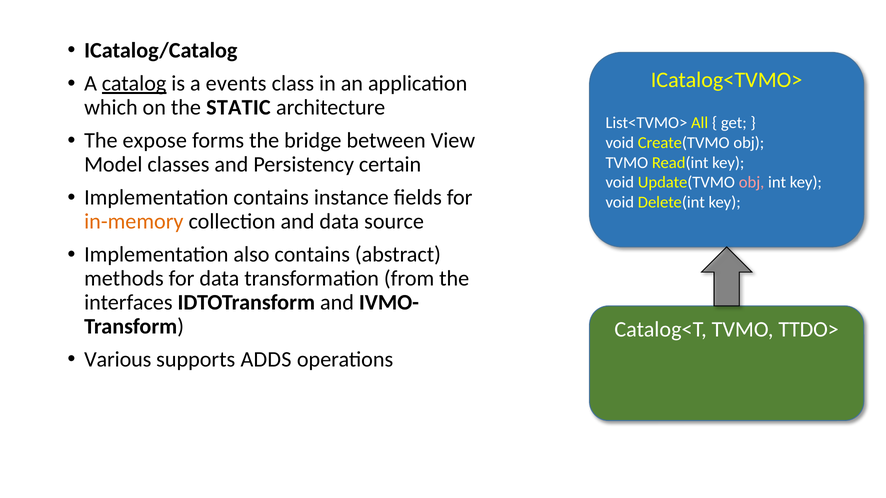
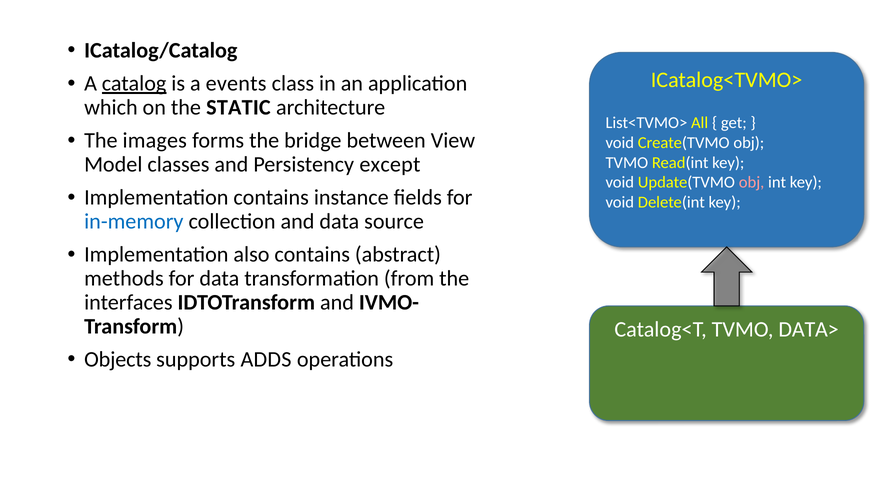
expose: expose -> images (155, 141)
certain: certain -> except (390, 165)
in-memory colour: orange -> blue (134, 222)
TTDO>: TTDO> -> DATA> (809, 330)
Various: Various -> Objects (118, 360)
